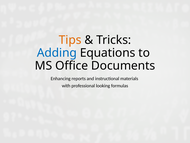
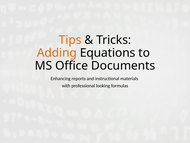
Adding colour: blue -> orange (57, 53)
